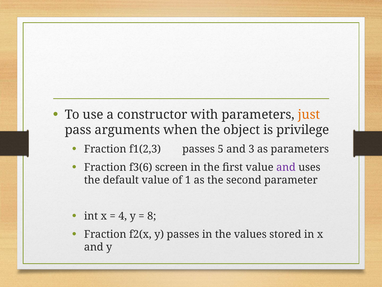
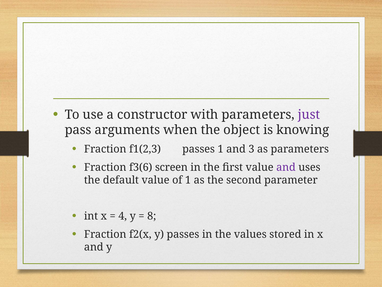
just colour: orange -> purple (309, 114)
privilege: privilege -> knowing (303, 130)
passes 5: 5 -> 1 (221, 149)
